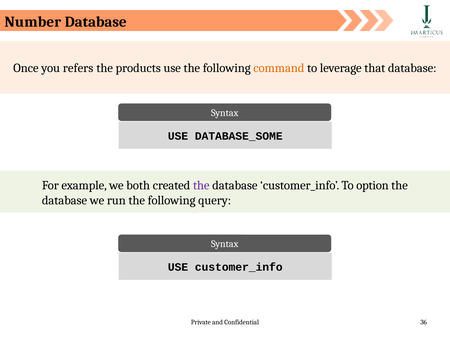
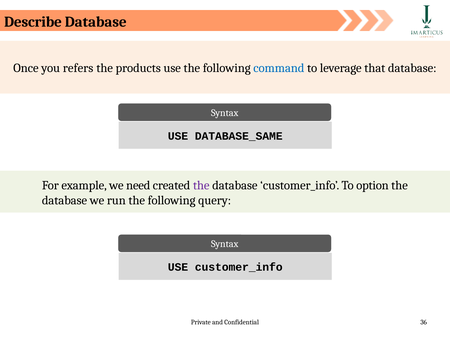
Number: Number -> Describe (33, 22)
command colour: orange -> blue (279, 68)
DATABASE_SOME: DATABASE_SOME -> DATABASE_SAME (239, 136)
both: both -> need (138, 186)
